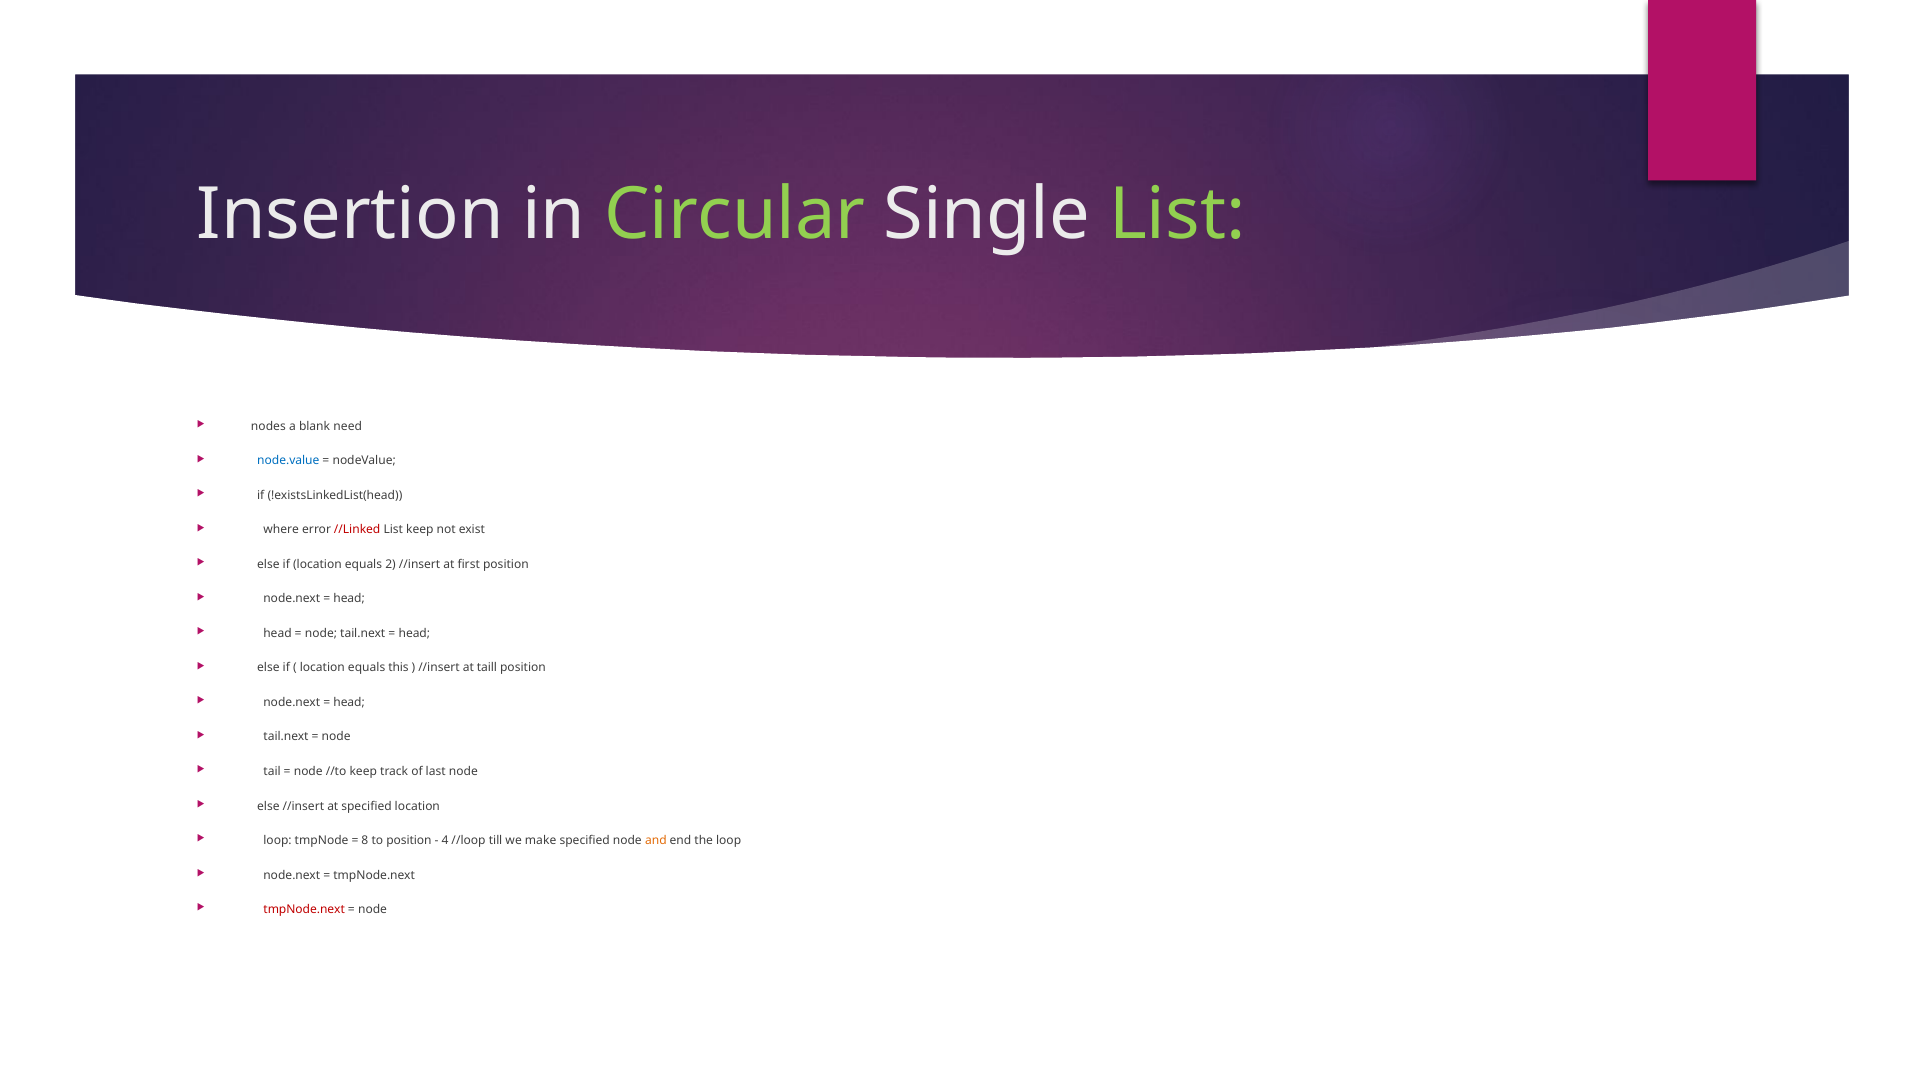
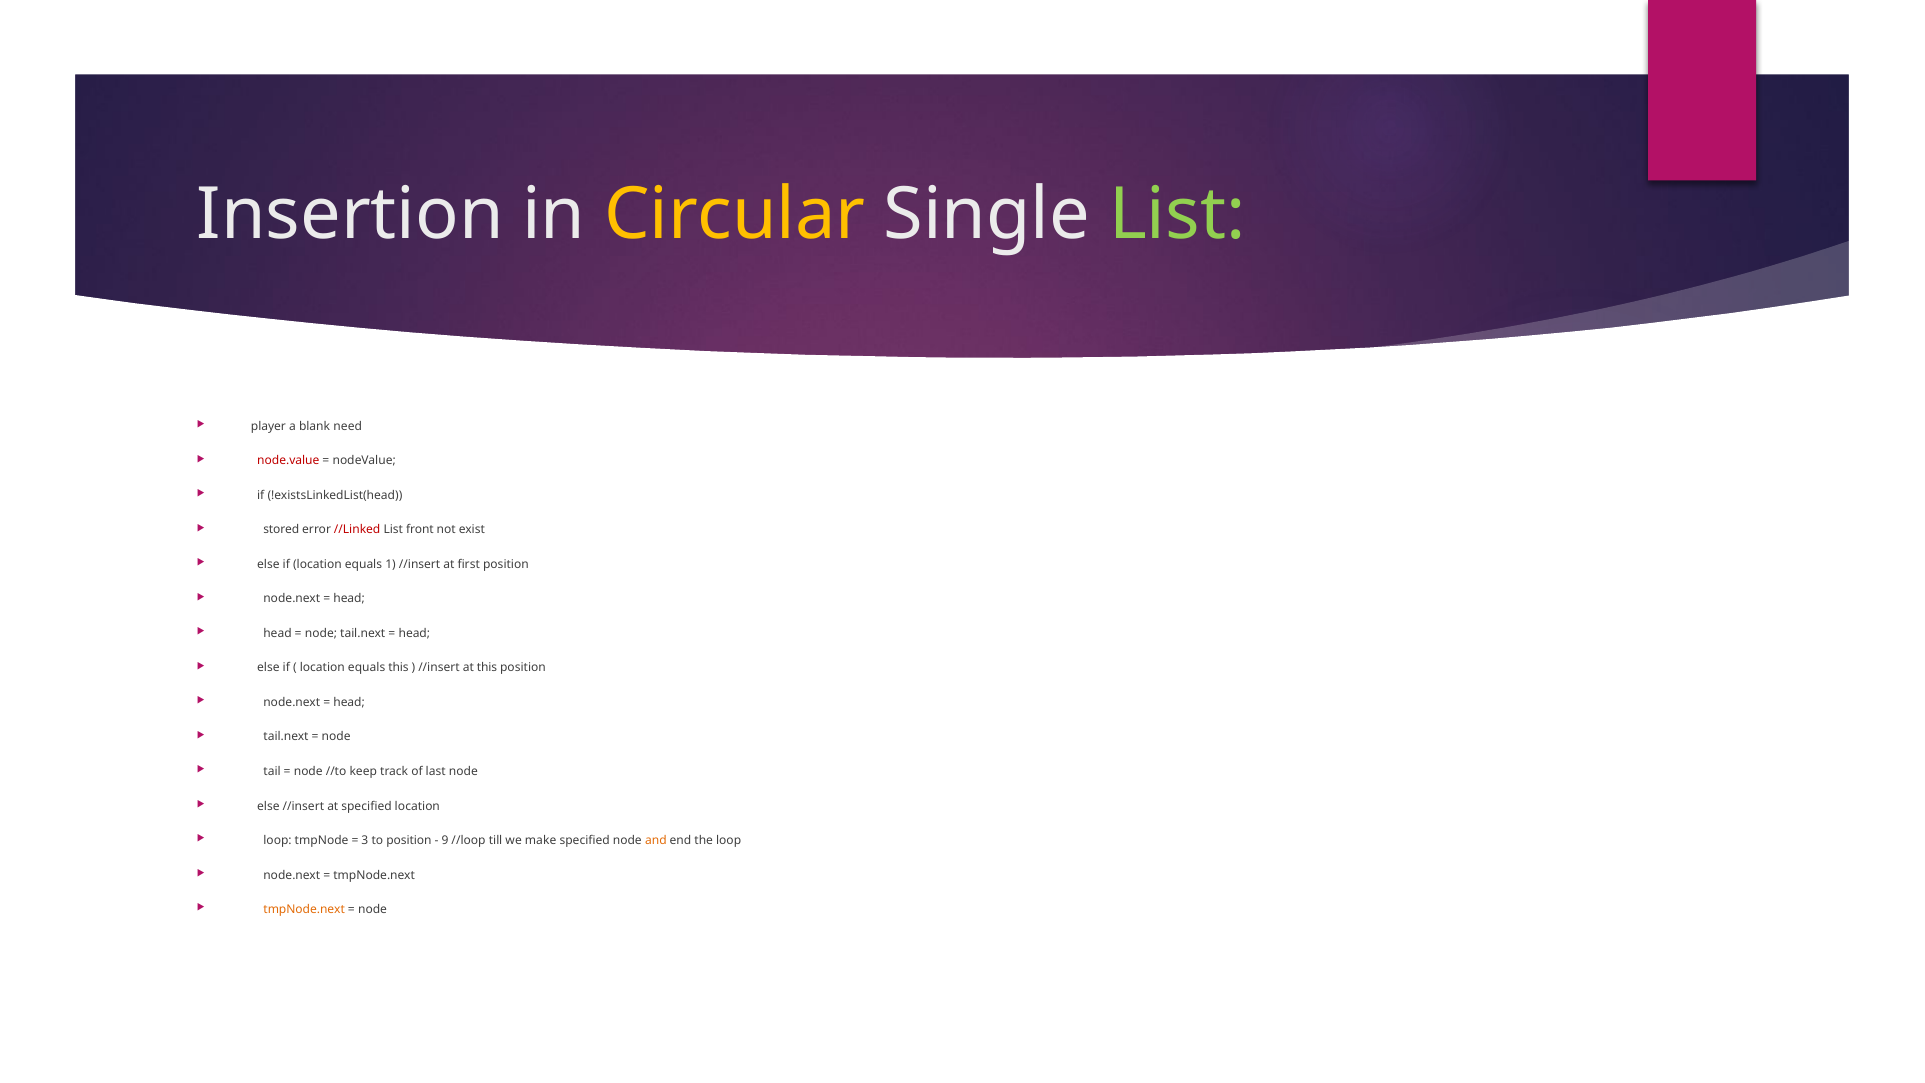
Circular colour: light green -> yellow (735, 215)
nodes: nodes -> player (268, 426)
node.value colour: blue -> red (288, 461)
where: where -> stored (281, 530)
List keep: keep -> front (420, 530)
2: 2 -> 1 (391, 564)
at taill: taill -> this (487, 668)
8: 8 -> 3 (365, 840)
4: 4 -> 9 (445, 840)
tmpNode.next colour: red -> orange (304, 909)
